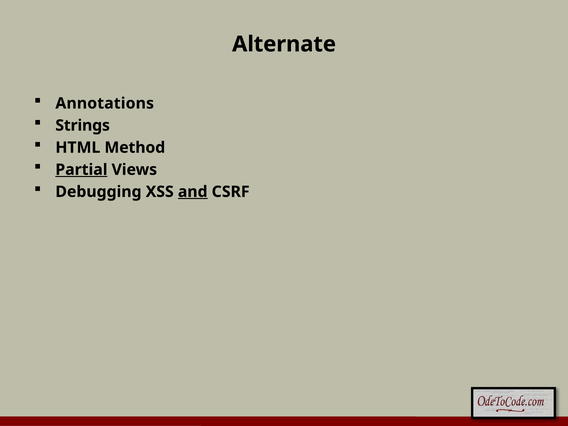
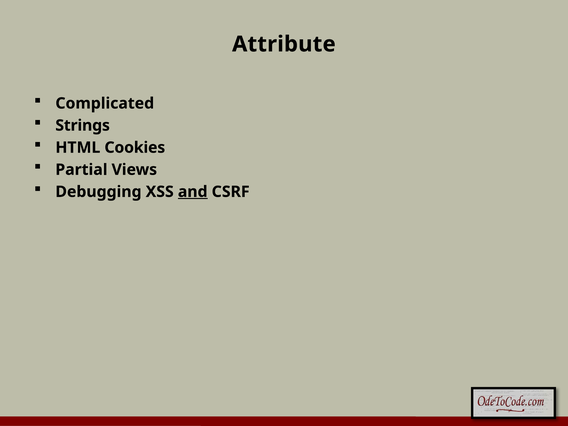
Alternate: Alternate -> Attribute (284, 44)
Annotations: Annotations -> Complicated (105, 103)
Method: Method -> Cookies (135, 148)
Partial underline: present -> none (81, 170)
